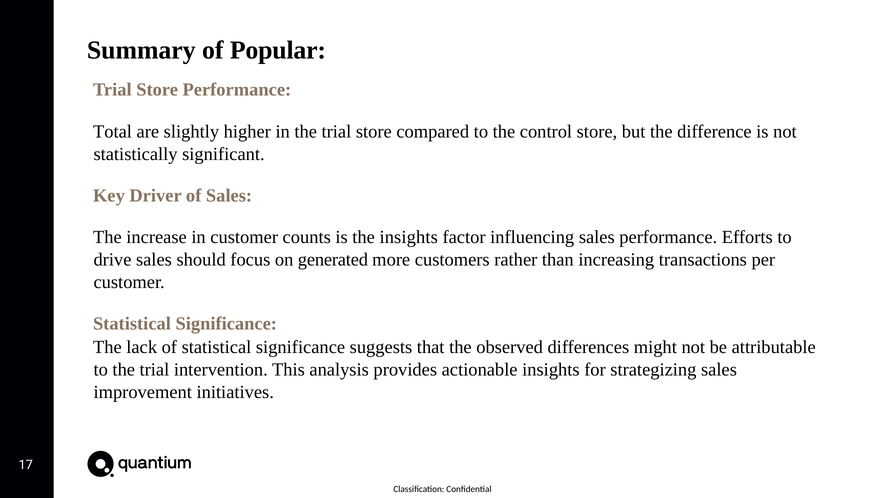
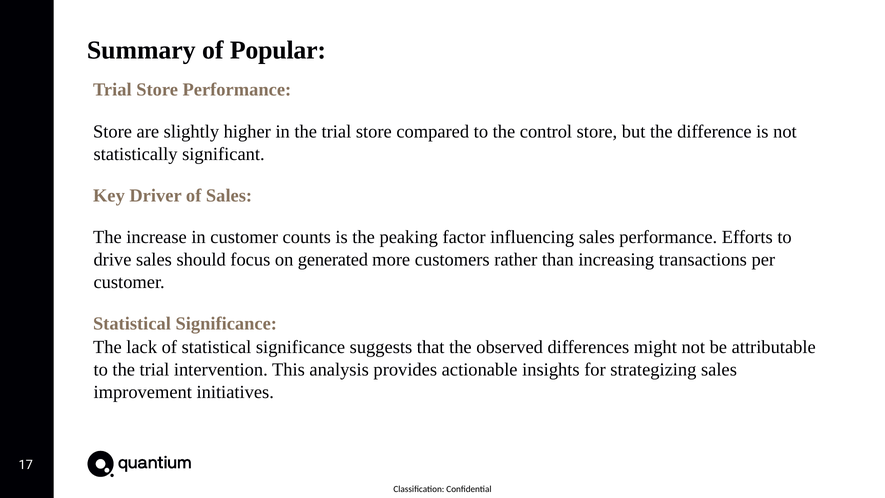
Total: Total -> Store (113, 131)
the insights: insights -> peaking (409, 237)
